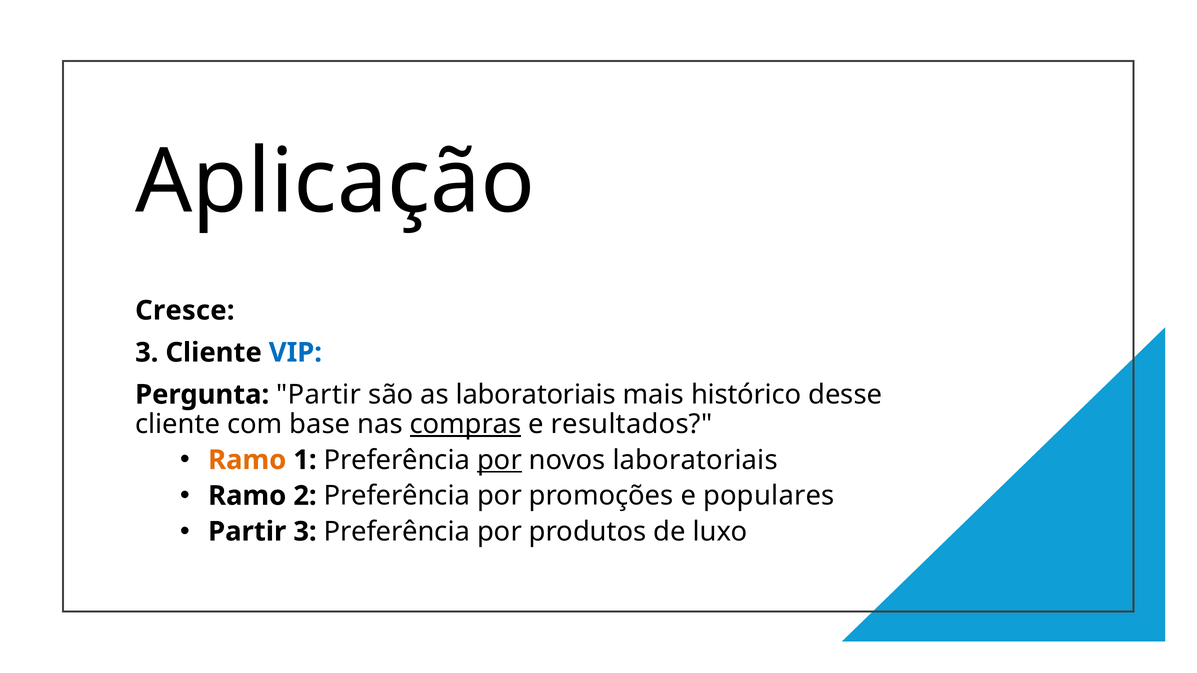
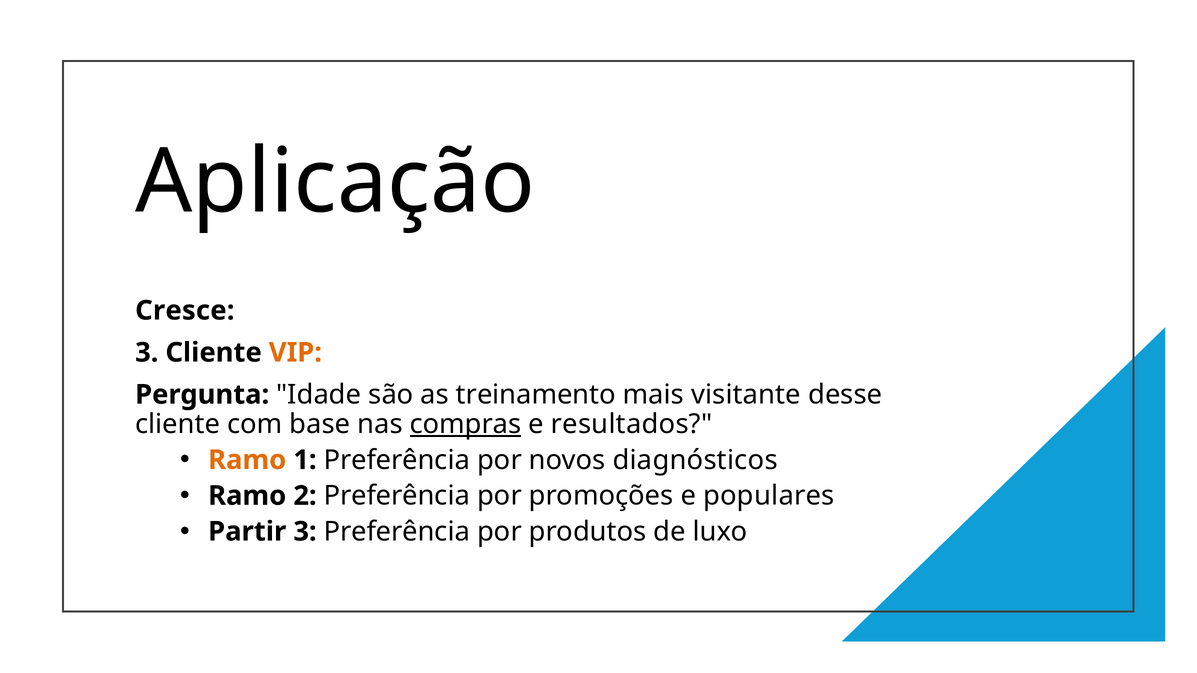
VIP colour: blue -> orange (295, 353)
Pergunta Partir: Partir -> Idade (319, 395)
as laboratoriais: laboratoriais -> treinamento (536, 395)
histórico: histórico -> visitante (746, 395)
por underline: present -> none (500, 460)
novos laboratoriais: laboratoriais -> diagnósticos (695, 460)
